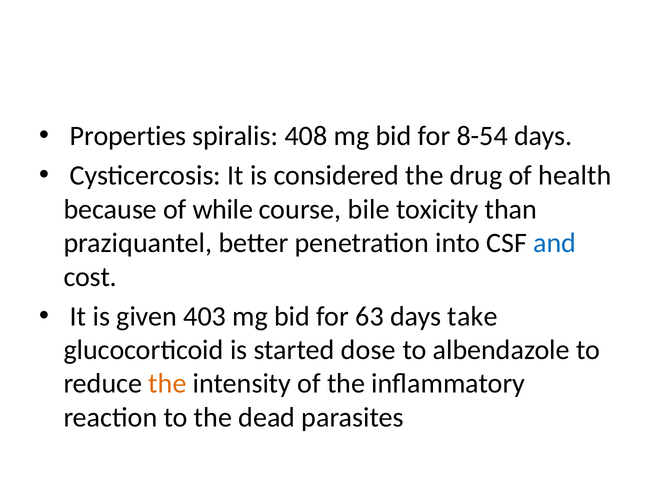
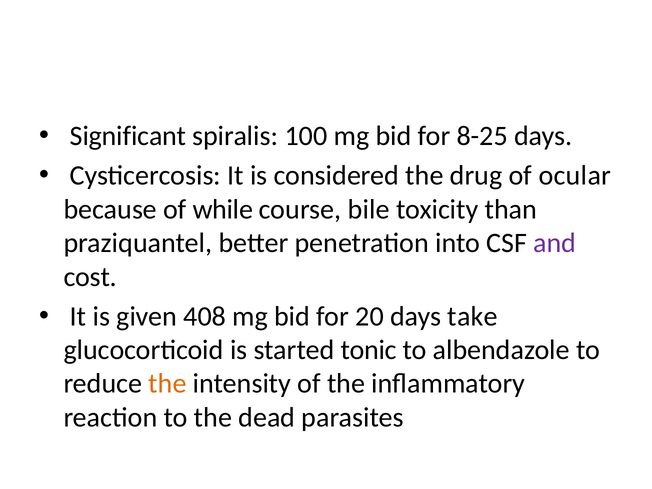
Properties: Properties -> Significant (128, 136)
408: 408 -> 100 (306, 136)
8-54: 8-54 -> 8-25 (482, 136)
health: health -> ocular (575, 176)
and colour: blue -> purple (555, 243)
403: 403 -> 408 (205, 316)
63: 63 -> 20 (370, 316)
dose: dose -> tonic (369, 350)
